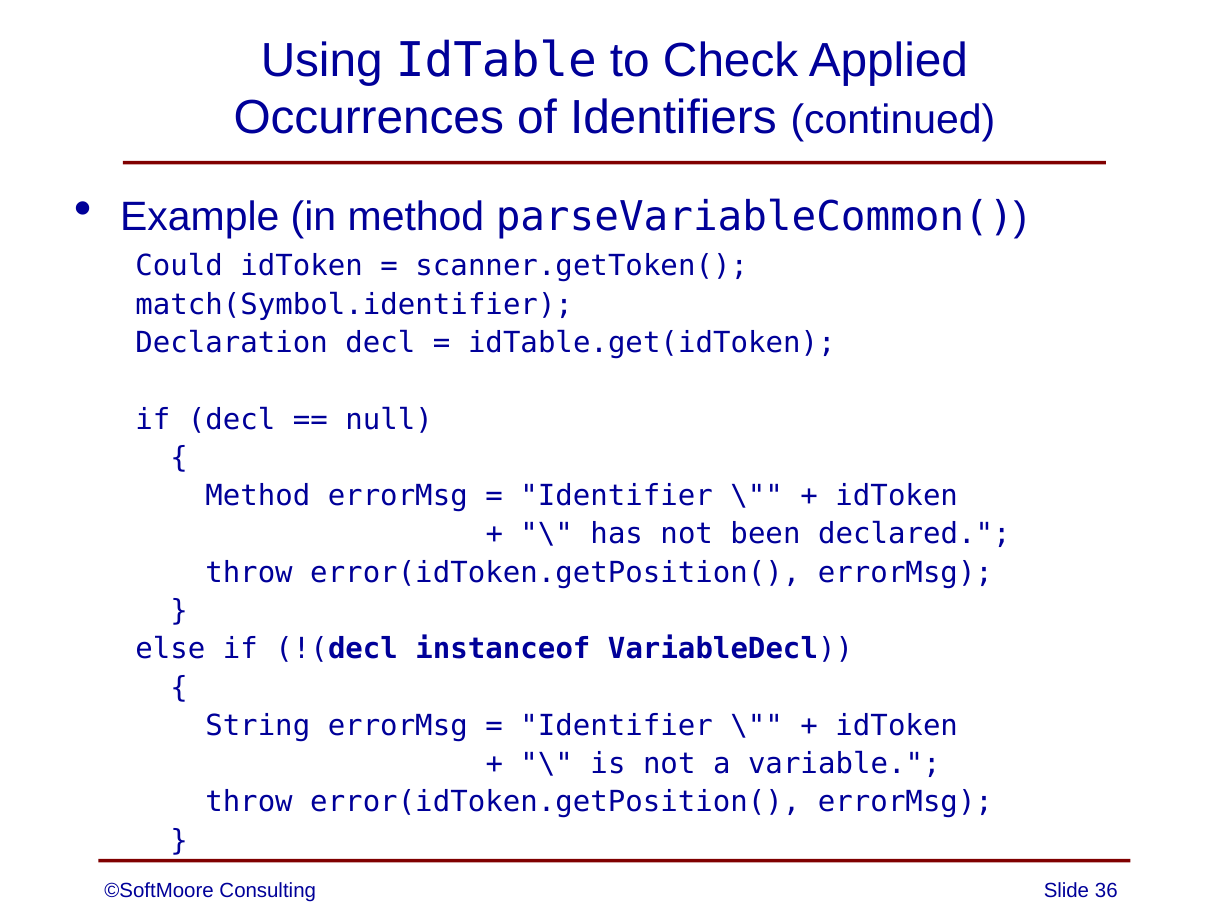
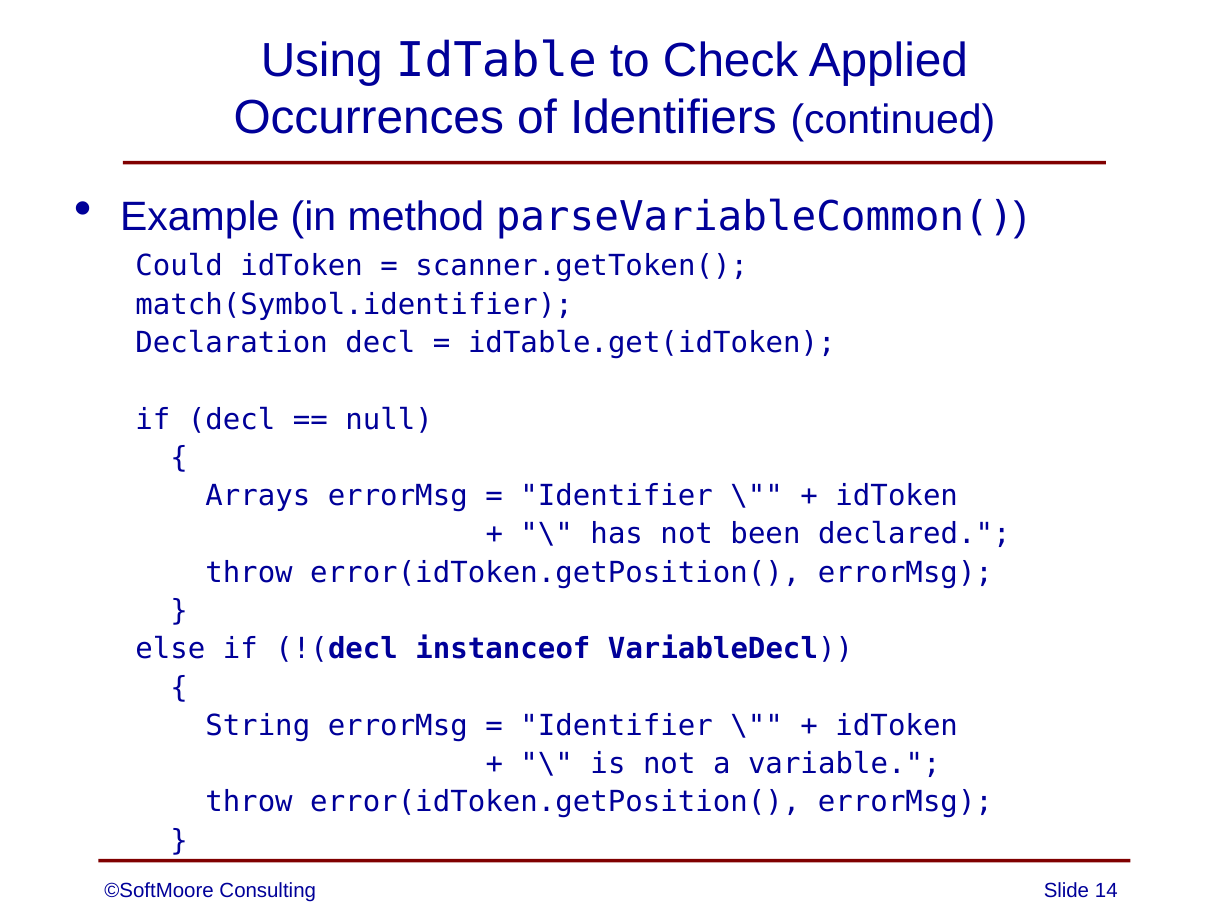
Method: Method -> Arrays (258, 496)
36: 36 -> 14 (1106, 890)
